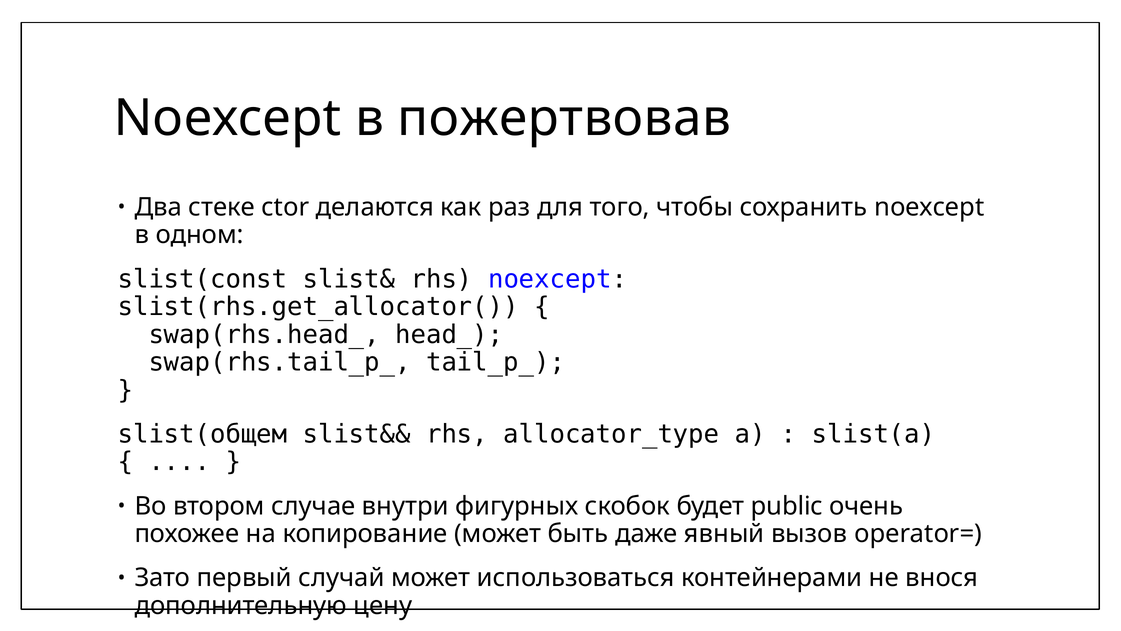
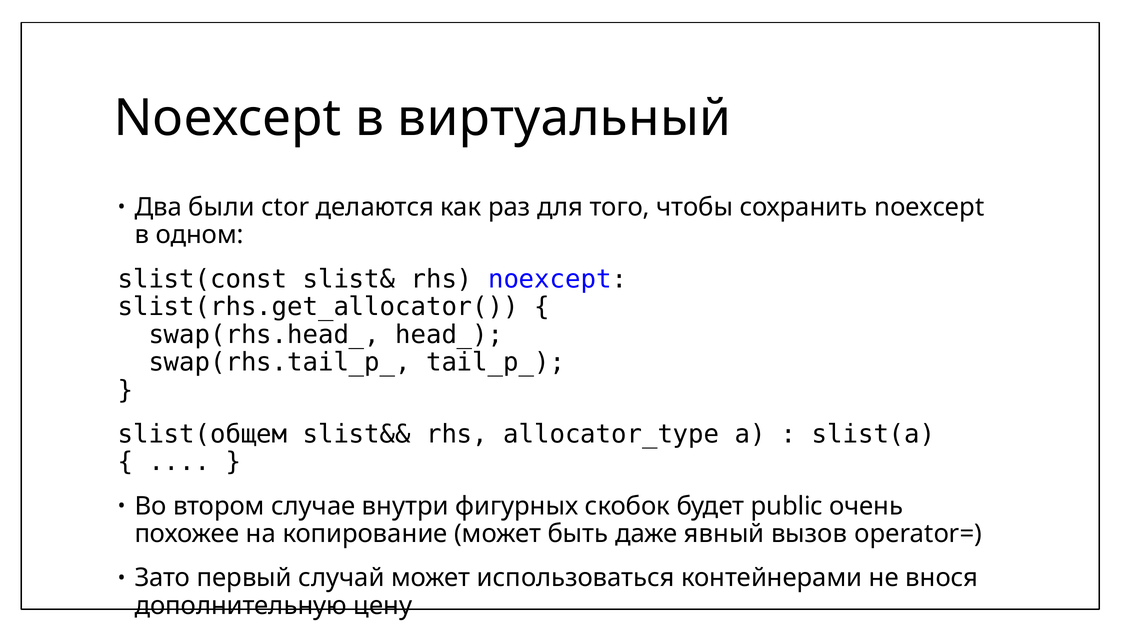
пожертвовав: пожертвовав -> виртуальный (564, 118)
стеке: стеке -> были (222, 207)
